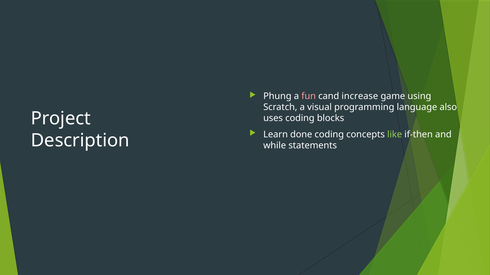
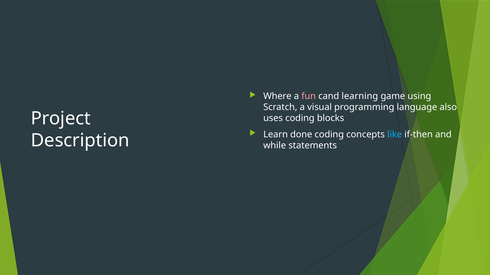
Phung: Phung -> Where (277, 96)
increase: increase -> learning (360, 96)
like colour: light green -> light blue (395, 135)
